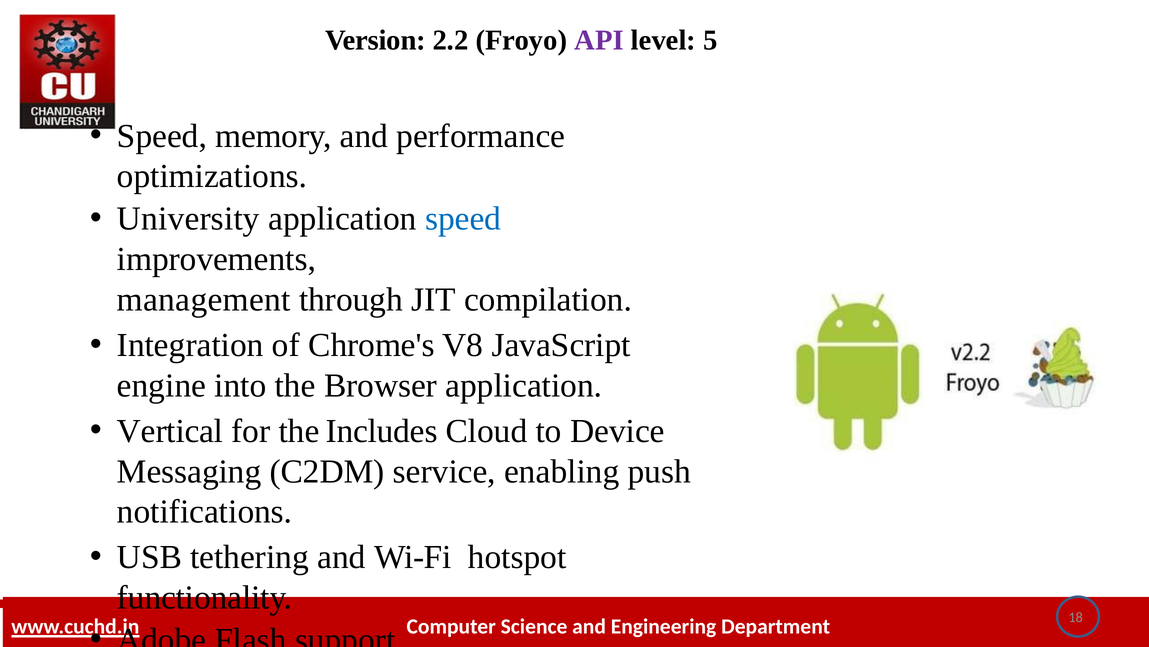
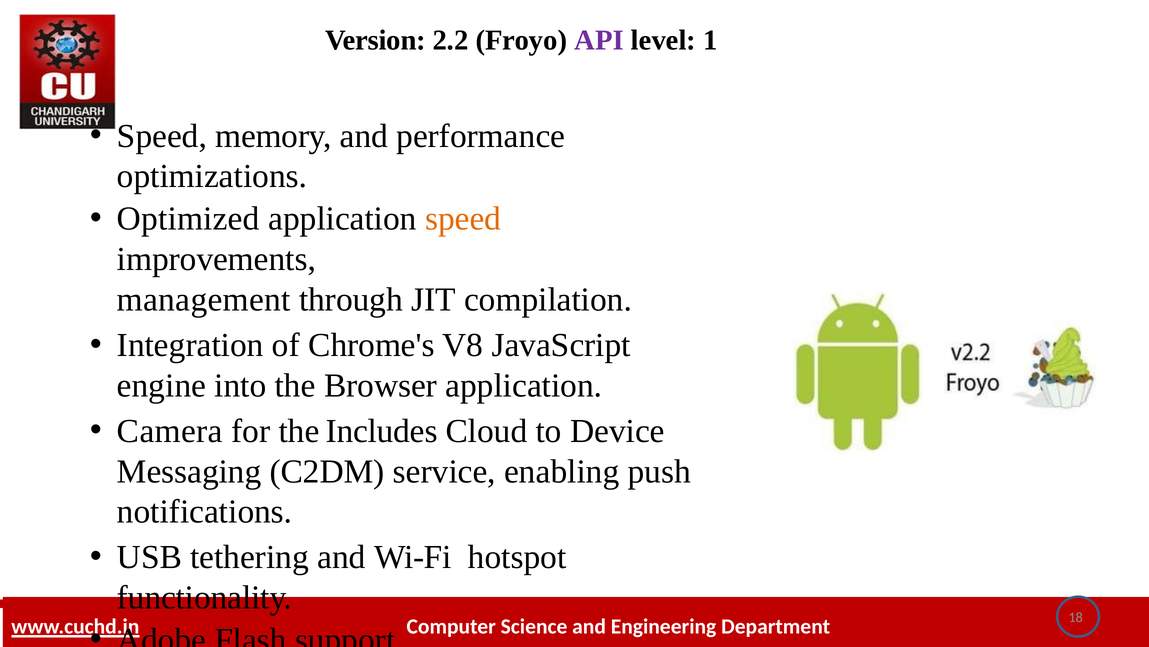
5: 5 -> 1 (710, 40)
University: University -> Optimized (188, 219)
speed colour: blue -> orange (463, 219)
Vertical: Vertical -> Camera (170, 431)
